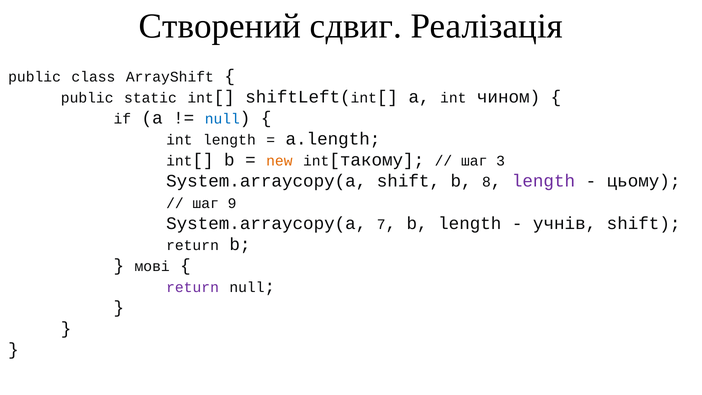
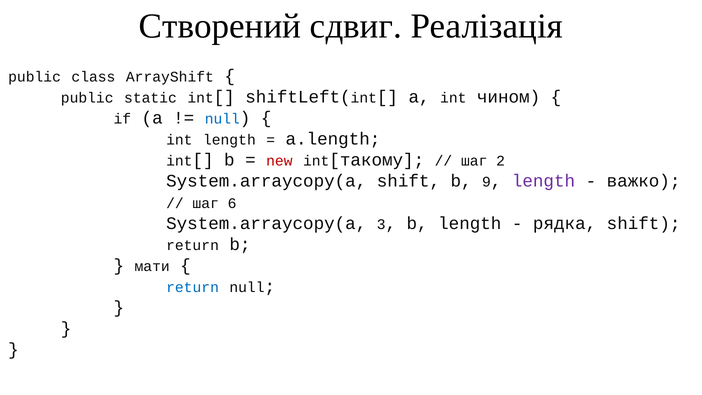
new colour: orange -> red (279, 161)
3: 3 -> 2 (501, 161)
8: 8 -> 9 (486, 182)
цьому: цьому -> важко (644, 181)
9: 9 -> 6 (232, 203)
7: 7 -> 3 (381, 224)
учнів: учнів -> рядка (565, 223)
мові: мові -> мати (152, 266)
return colour: purple -> blue (193, 287)
